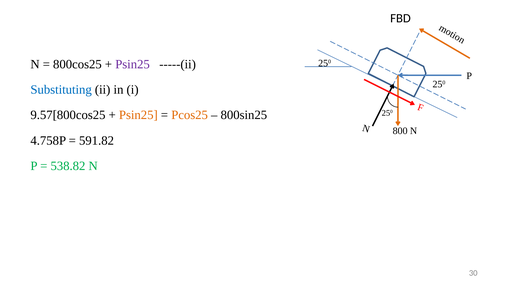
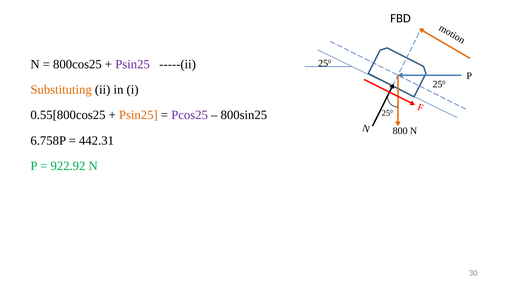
Substituting colour: blue -> orange (61, 90)
9.57[800cos25: 9.57[800cos25 -> 0.55[800cos25 (68, 115)
Pcos25 colour: orange -> purple (190, 115)
4.758P: 4.758P -> 6.758P (48, 140)
591.82: 591.82 -> 442.31 (97, 140)
538.82: 538.82 -> 922.92 (68, 166)
